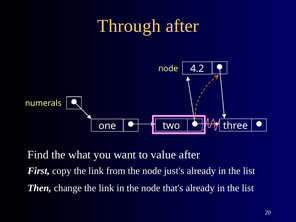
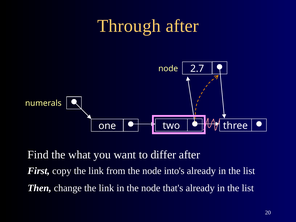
4.2: 4.2 -> 2.7 (197, 69)
value: value -> differ (163, 155)
just's: just's -> into's (174, 171)
